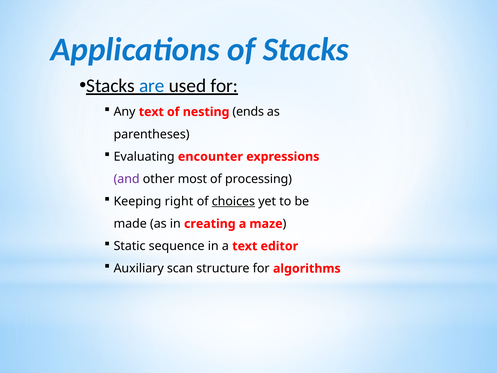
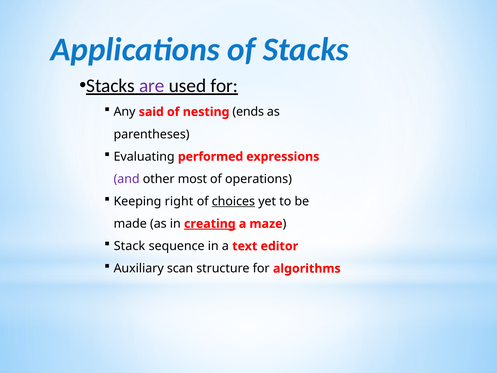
are colour: blue -> purple (152, 86)
Any text: text -> said (151, 112)
encounter: encounter -> performed (211, 157)
processing: processing -> operations (258, 179)
creating underline: none -> present (210, 224)
Static: Static -> Stack (129, 246)
